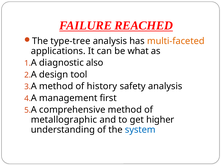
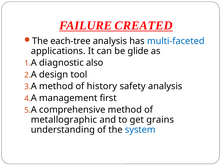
REACHED: REACHED -> CREATED (144, 26)
type-tree: type-tree -> each-tree (70, 41)
multi-faceted colour: orange -> blue (176, 41)
what: what -> glide (138, 51)
higher: higher -> grains (160, 120)
